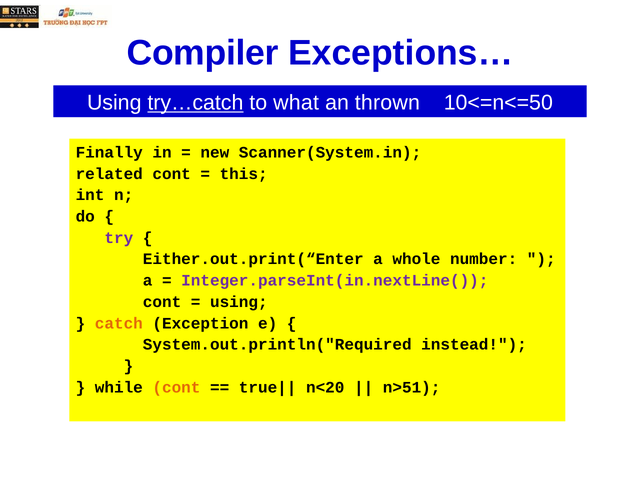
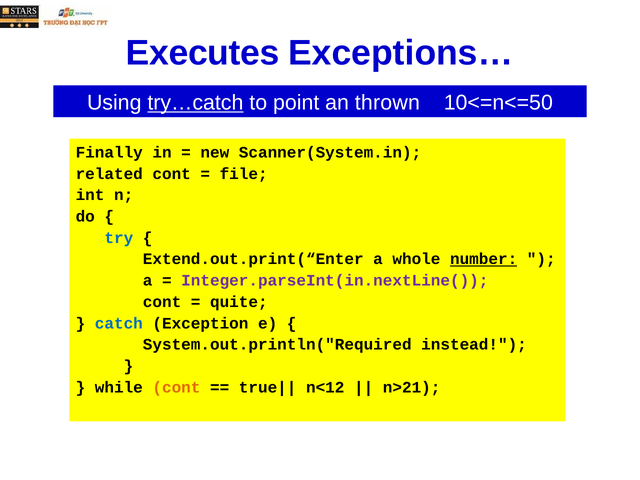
Compiler: Compiler -> Executes (203, 53)
what: what -> point (296, 103)
this: this -> file (244, 174)
try colour: purple -> blue (119, 238)
Either.out.print(“Enter: Either.out.print(“Enter -> Extend.out.print(“Enter (253, 259)
number underline: none -> present (484, 259)
using: using -> quite (239, 302)
catch colour: orange -> blue (119, 323)
n<20: n<20 -> n<12 (325, 387)
n>51: n>51 -> n>21 (412, 387)
